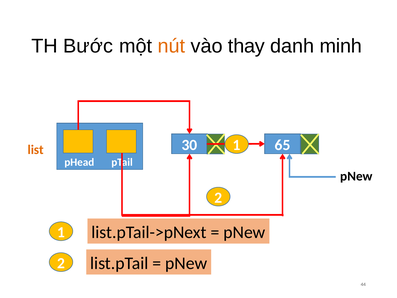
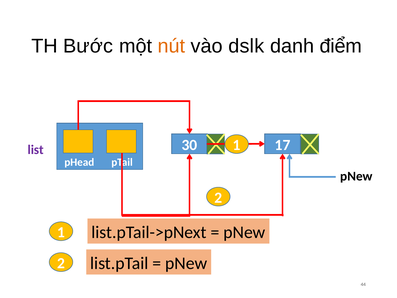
thay: thay -> dslk (246, 46)
minh: minh -> điểm (341, 46)
list colour: orange -> purple (36, 150)
65: 65 -> 17 (283, 145)
